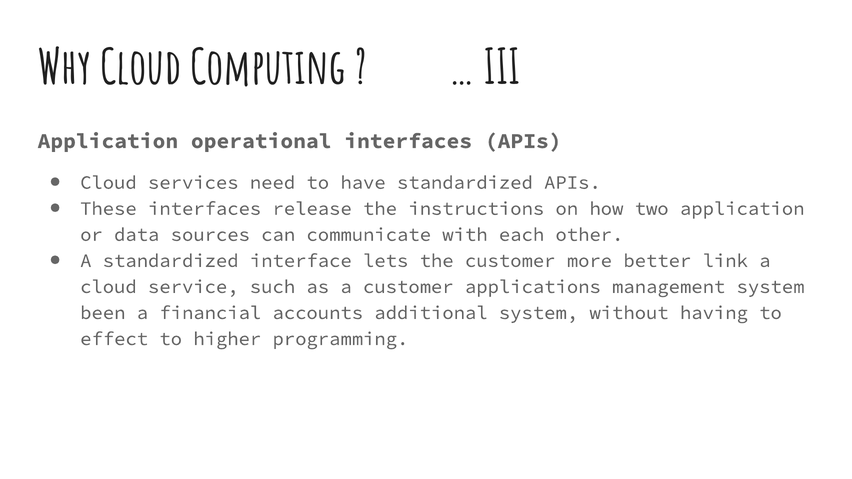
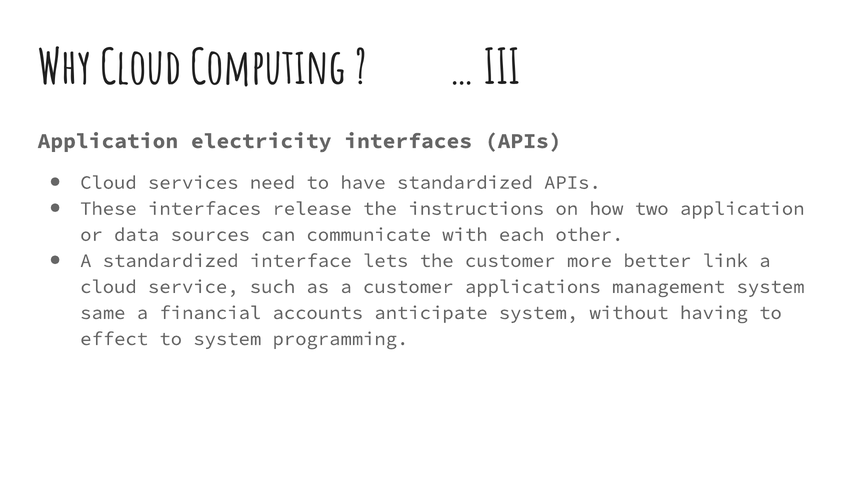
operational: operational -> electricity (261, 141)
been: been -> same (103, 313)
additional: additional -> anticipate (431, 313)
to higher: higher -> system (227, 339)
